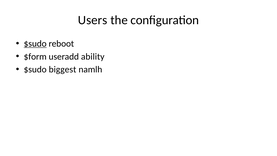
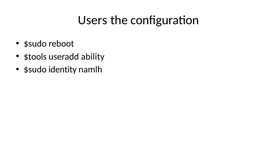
$sudo underline: present -> none (35, 44)
$form: $form -> $tools (35, 57)
biggest: biggest -> identity (63, 69)
